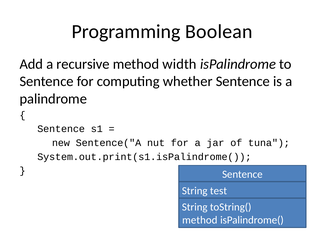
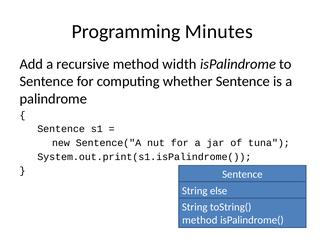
Boolean: Boolean -> Minutes (219, 31)
test: test -> else (219, 190)
